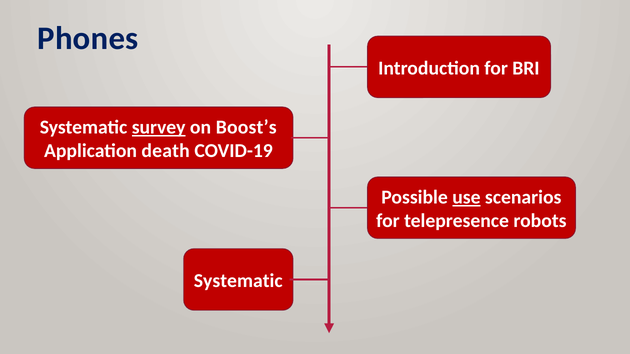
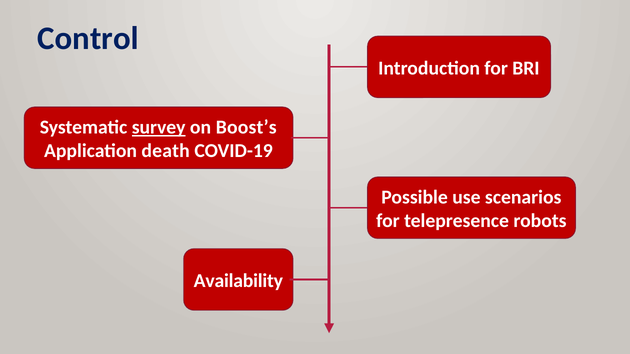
Phones: Phones -> Control (88, 38)
use underline: present -> none (466, 197)
Systematic: Systematic -> Availability (238, 281)
